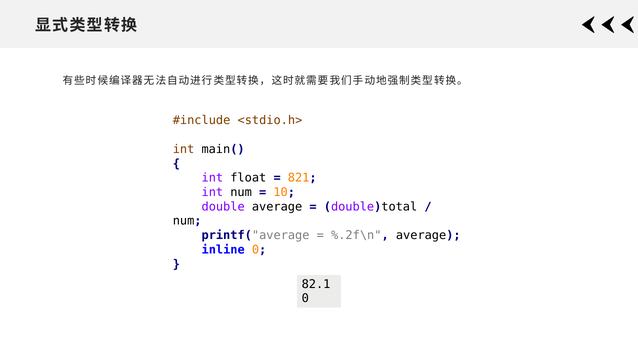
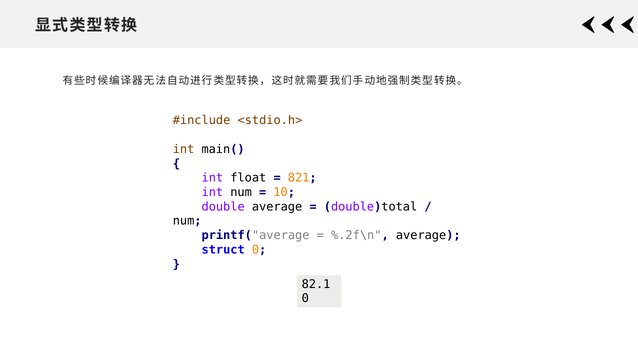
inline: inline -> struct (223, 250)
